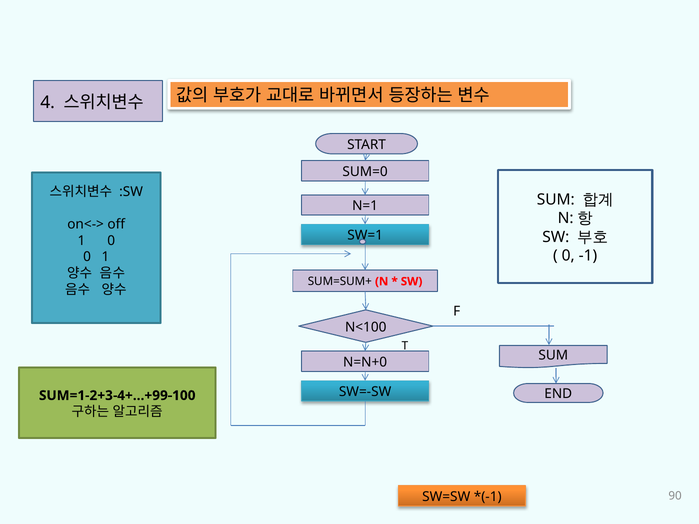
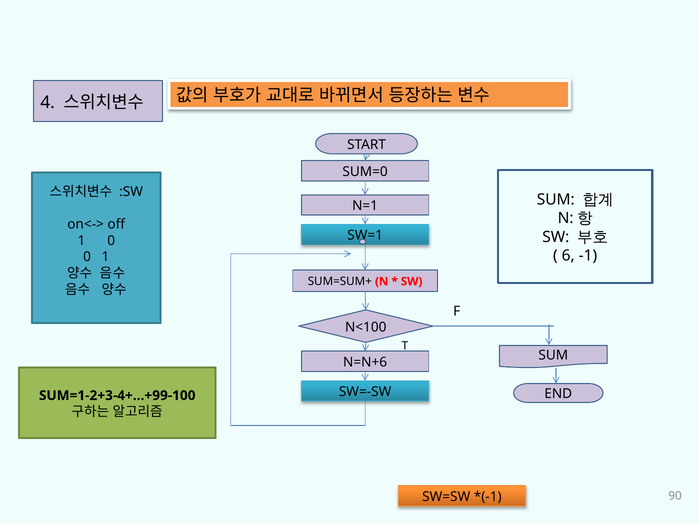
0: 0 -> 6 (568, 256)
N=N+0: N=N+0 -> N=N+6 (365, 362)
